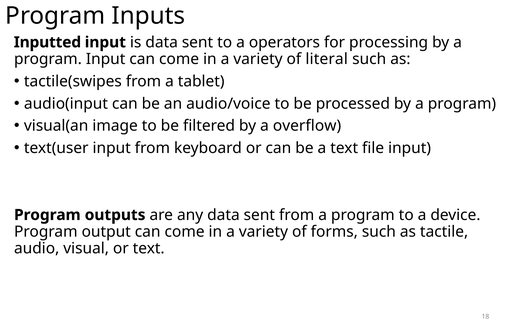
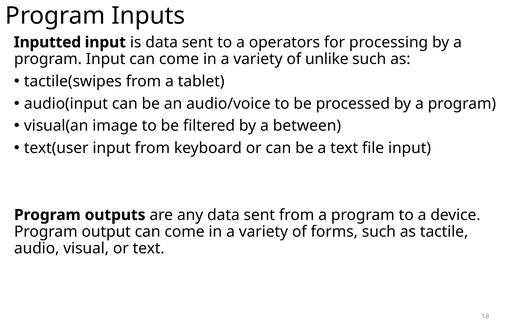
literal: literal -> unlike (327, 59)
overflow: overflow -> between (307, 126)
